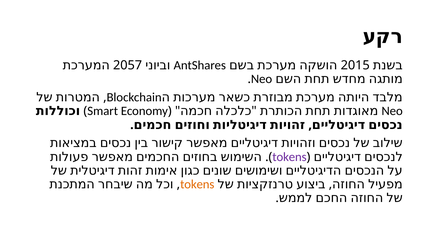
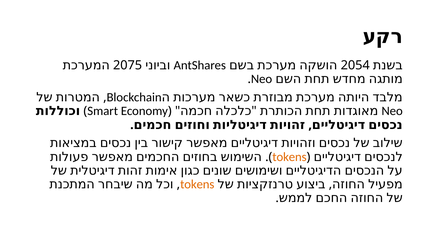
2057: 2057 -> 2075 (128, 65)
2015: 2015 -> 2054 (355, 65)
tokens colour: purple -> orange (289, 157)
